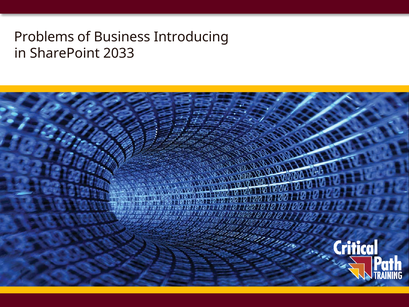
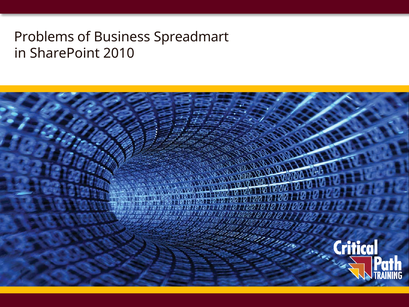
Introducing: Introducing -> Spreadmart (191, 37)
2033: 2033 -> 2010 (119, 53)
